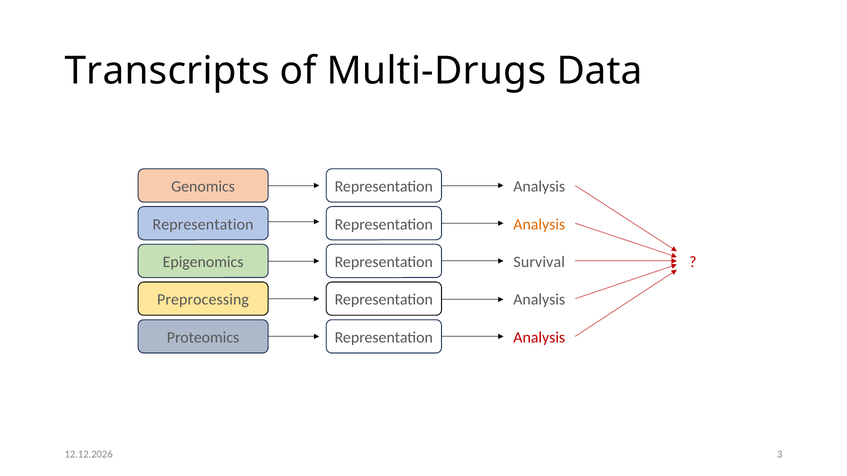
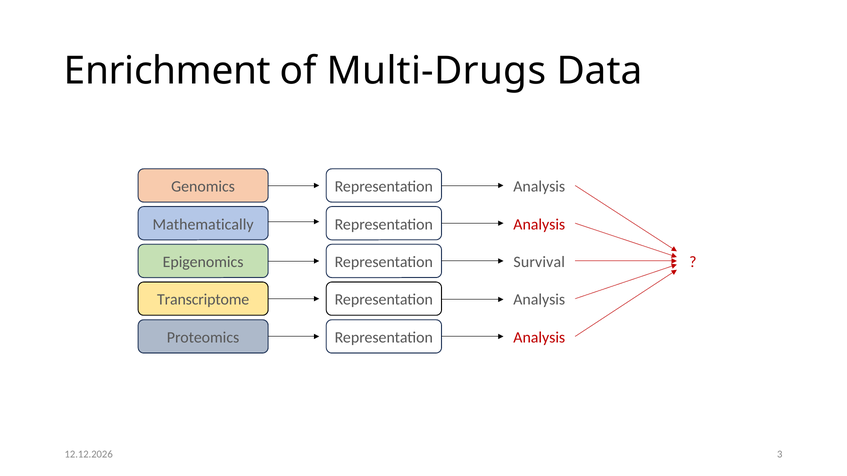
Transcripts: Transcripts -> Enrichment (167, 71)
Representation: Representation -> Mathematically (203, 224)
Analysis colour: orange -> red (539, 224)
Preprocessing: Preprocessing -> Transcriptome (203, 300)
